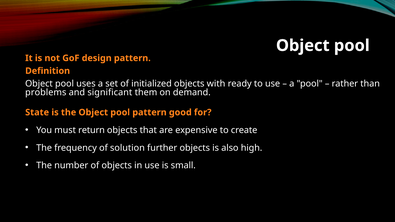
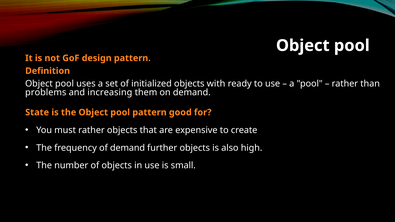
significant: significant -> increasing (110, 92)
must return: return -> rather (91, 130)
of solution: solution -> demand (127, 148)
